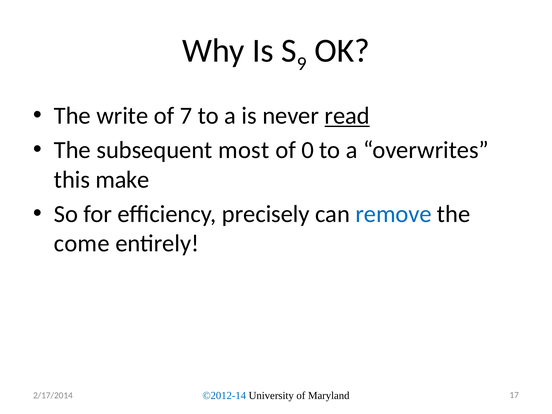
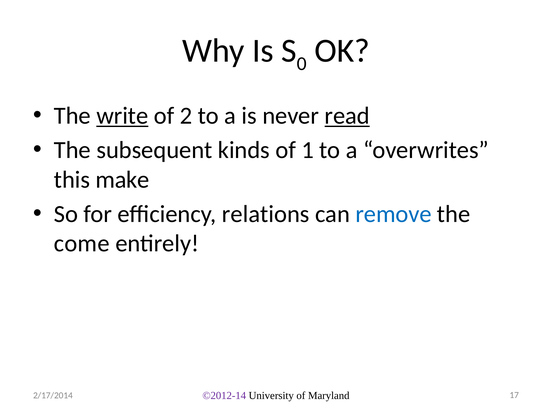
9: 9 -> 0 (302, 64)
write underline: none -> present (122, 116)
7: 7 -> 2 (186, 116)
most: most -> kinds (244, 150)
0: 0 -> 1 (308, 150)
precisely: precisely -> relations (266, 214)
©2012-14 colour: blue -> purple (224, 395)
